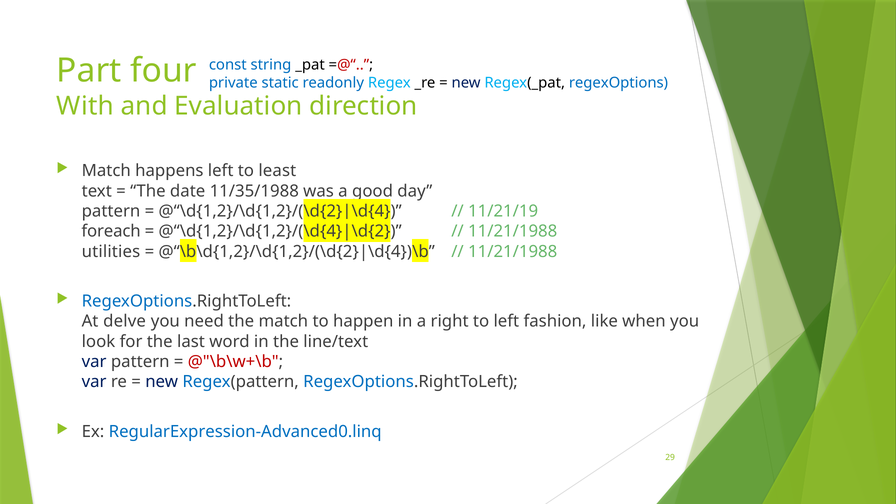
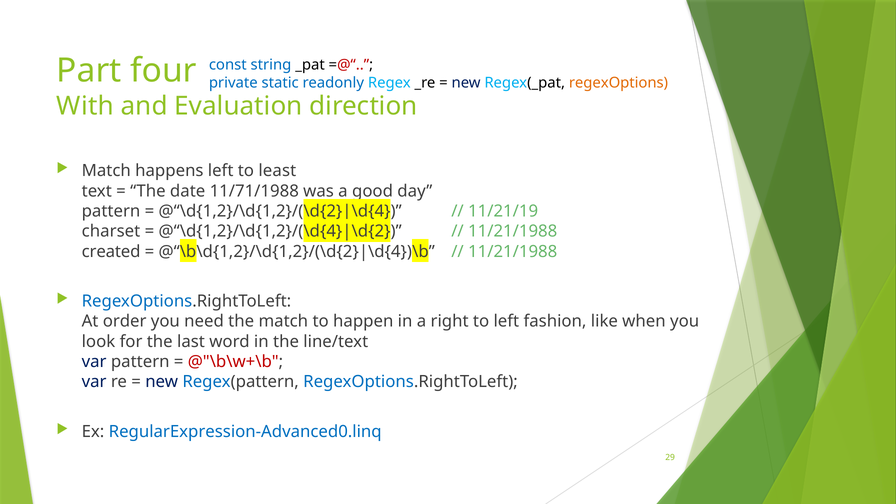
regexOptions colour: blue -> orange (618, 83)
11/35/1988: 11/35/1988 -> 11/71/1988 (254, 191)
foreach: foreach -> charset (111, 231)
utilities: utilities -> created (111, 252)
delve: delve -> order (125, 321)
